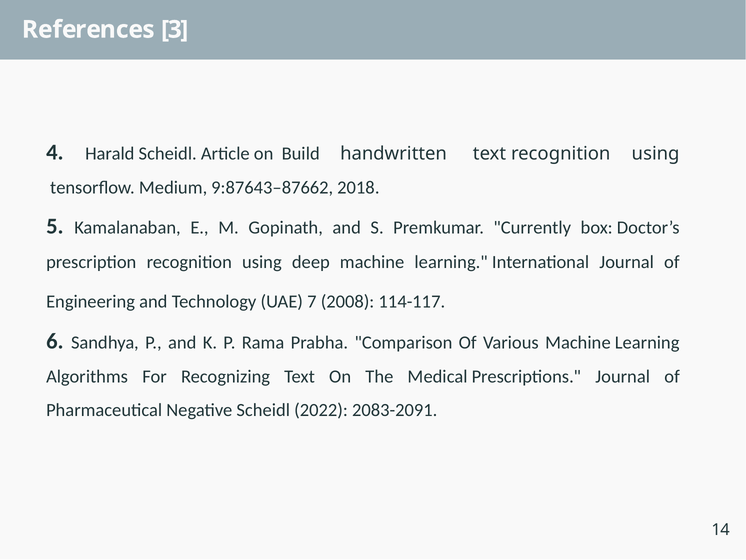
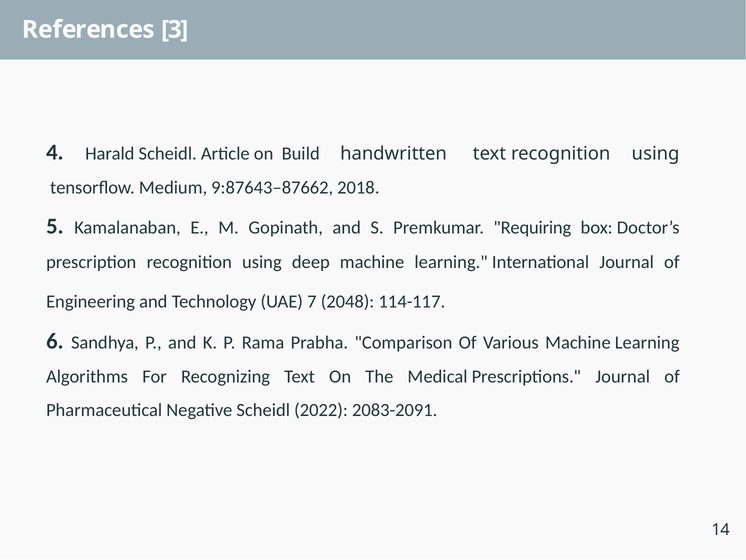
Currently: Currently -> Requiring (532, 228)
2008: 2008 -> 2048 (348, 302)
